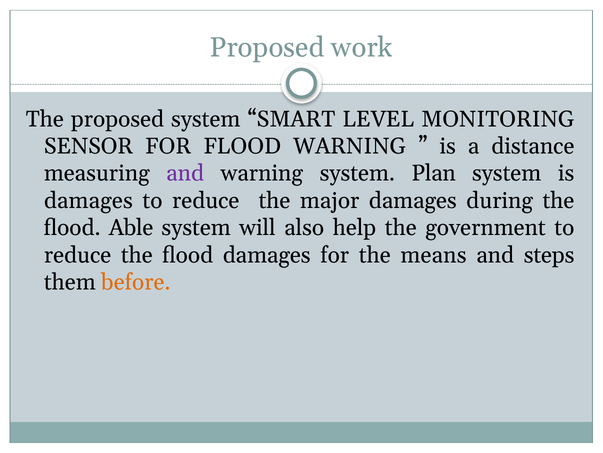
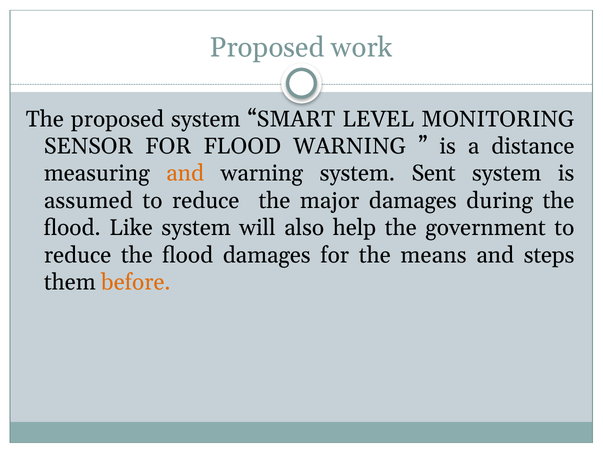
and colour: purple -> orange (185, 173)
Plan: Plan -> Sent (434, 173)
damages: damages -> assumed (88, 200)
Able: Able -> Like (131, 227)
